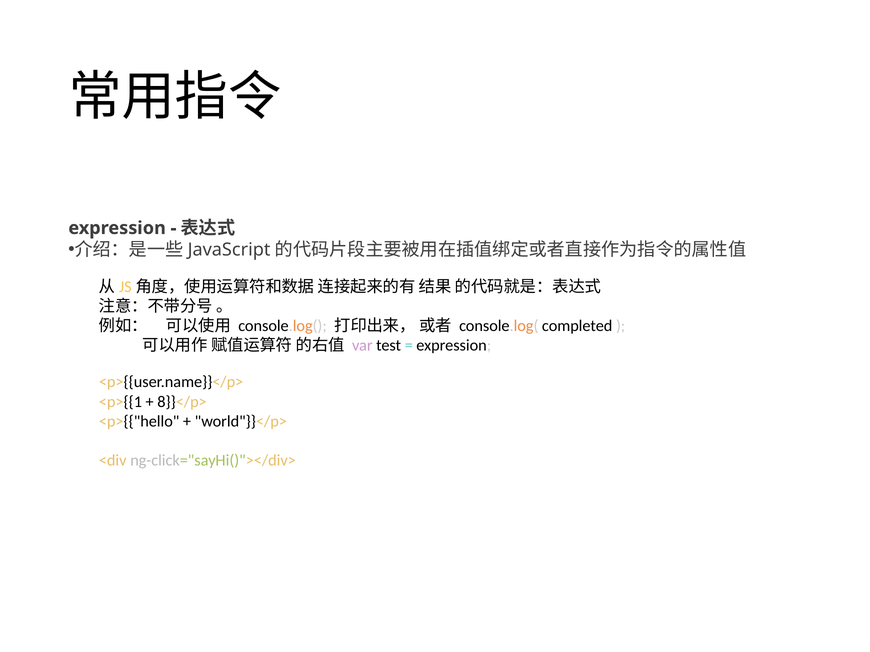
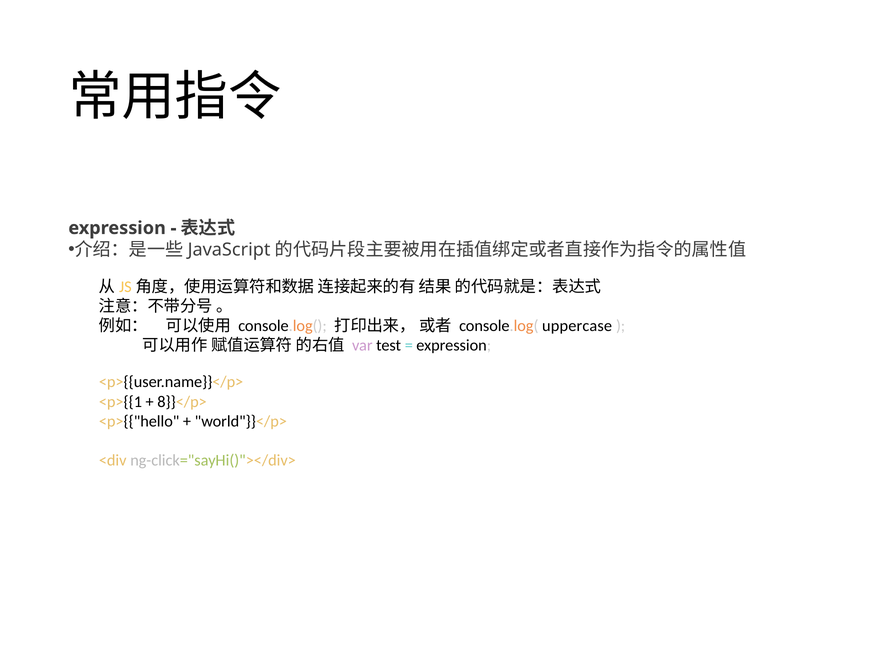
completed: completed -> uppercase (577, 326)
